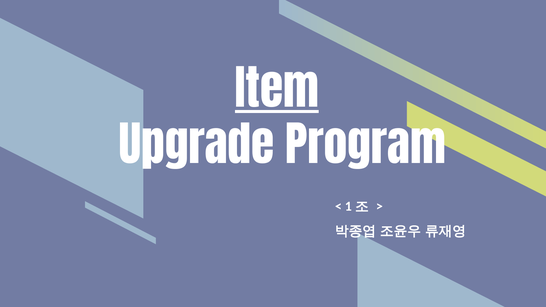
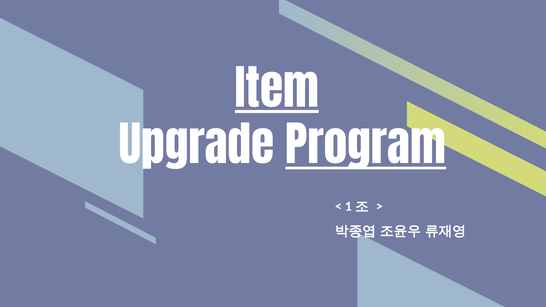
Program underline: none -> present (366, 148)
